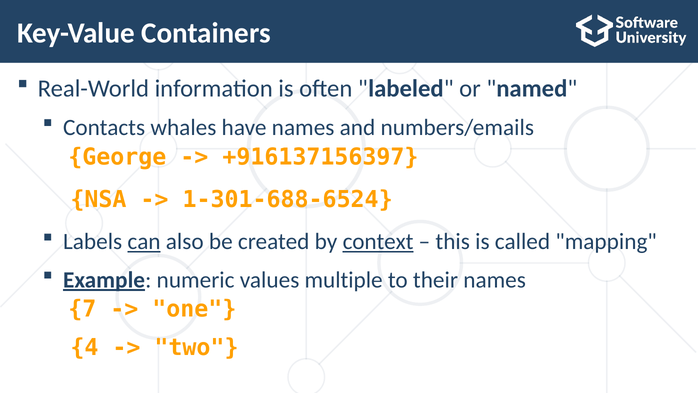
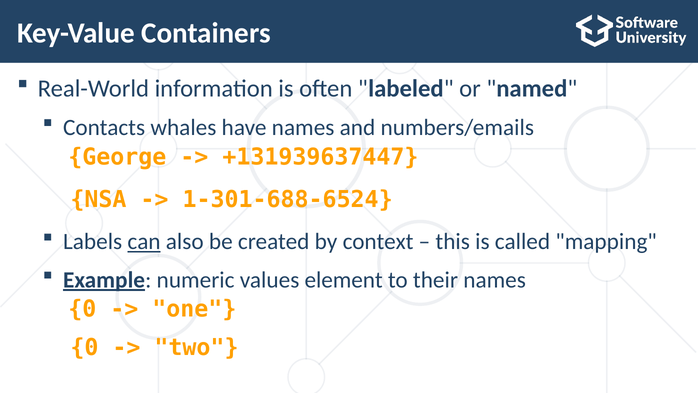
+916137156397: +916137156397 -> +131939637447 (320, 157)
context underline: present -> none (378, 242)
multiple: multiple -> element (344, 280)
7: 7 -> 0 (82, 309)
4: 4 -> 0 (84, 347)
